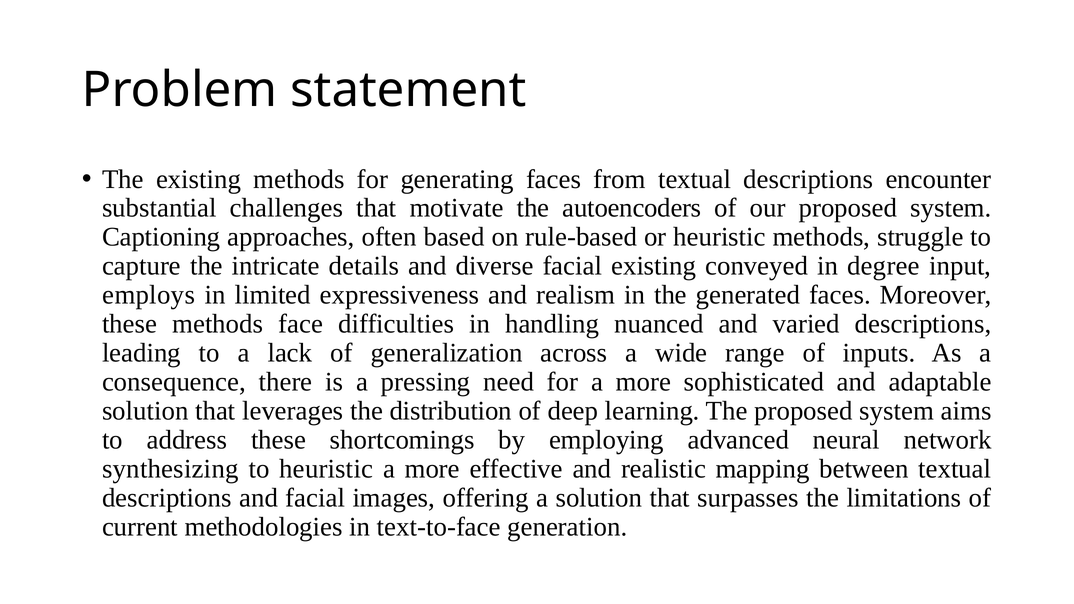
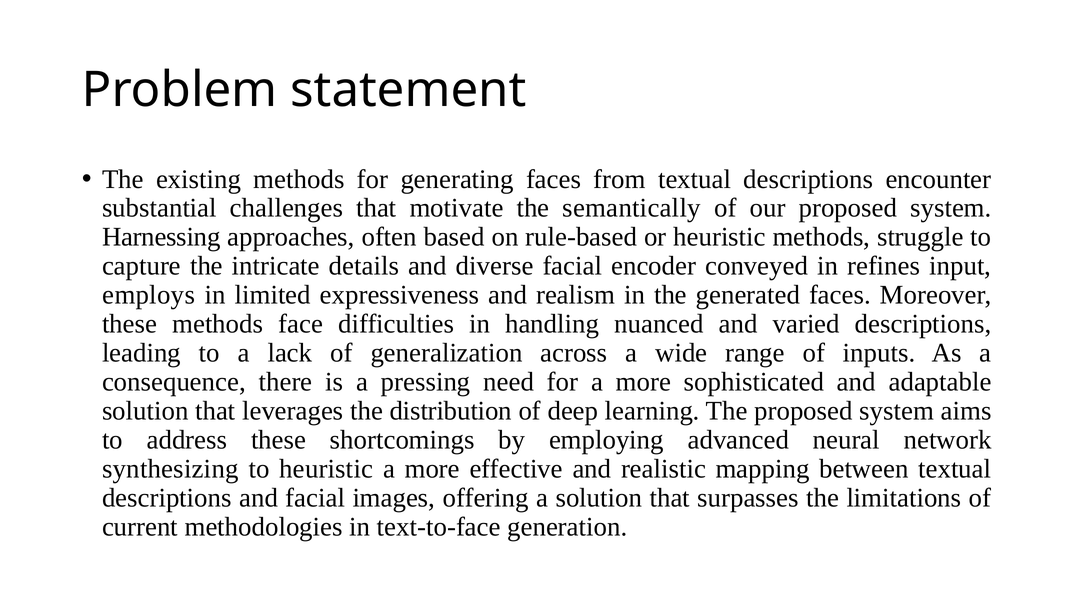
autoencoders: autoencoders -> semantically (632, 208)
Captioning: Captioning -> Harnessing (161, 237)
facial existing: existing -> encoder (654, 266)
degree: degree -> refines (884, 266)
